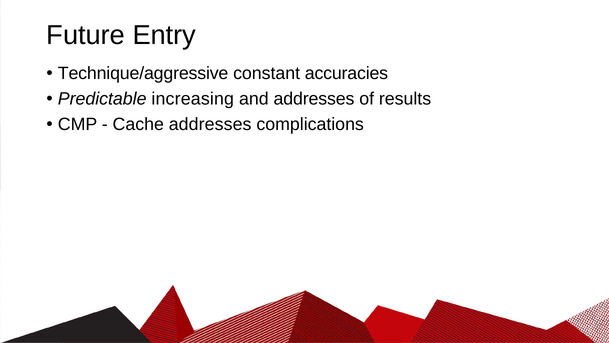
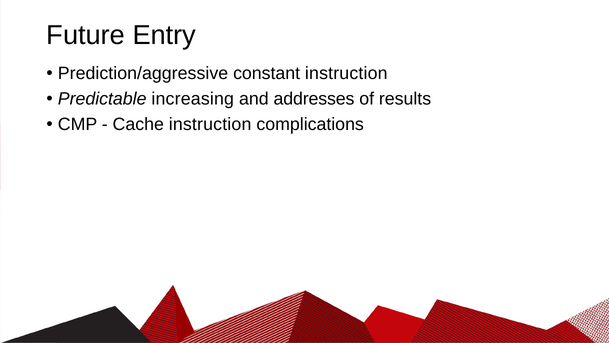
Technique/aggressive: Technique/aggressive -> Prediction/aggressive (143, 73)
constant accuracies: accuracies -> instruction (346, 73)
Cache addresses: addresses -> instruction (210, 124)
